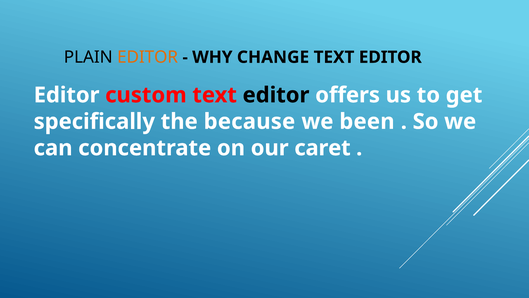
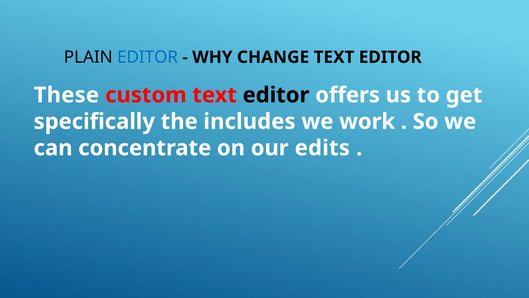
EDITOR colour: orange -> blue (148, 57)
Editor: Editor -> These (66, 95)
because: because -> includes (249, 121)
been: been -> work (367, 121)
caret: caret -> edits (322, 148)
